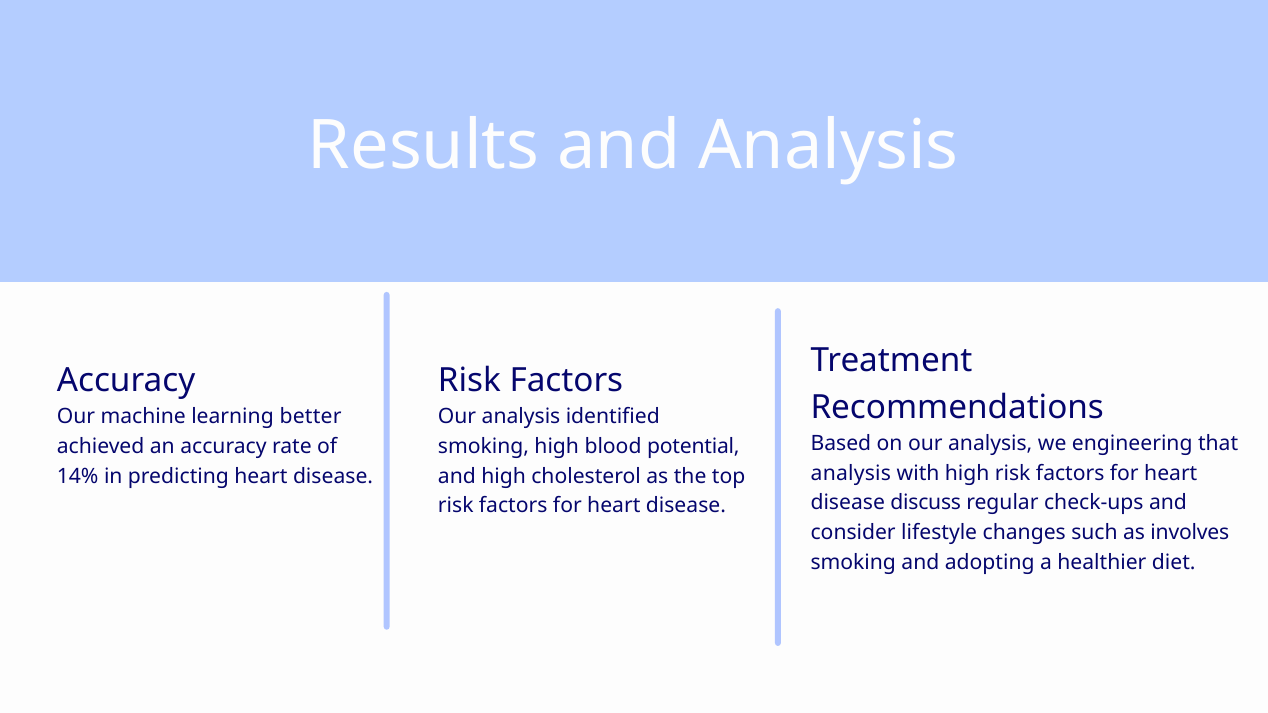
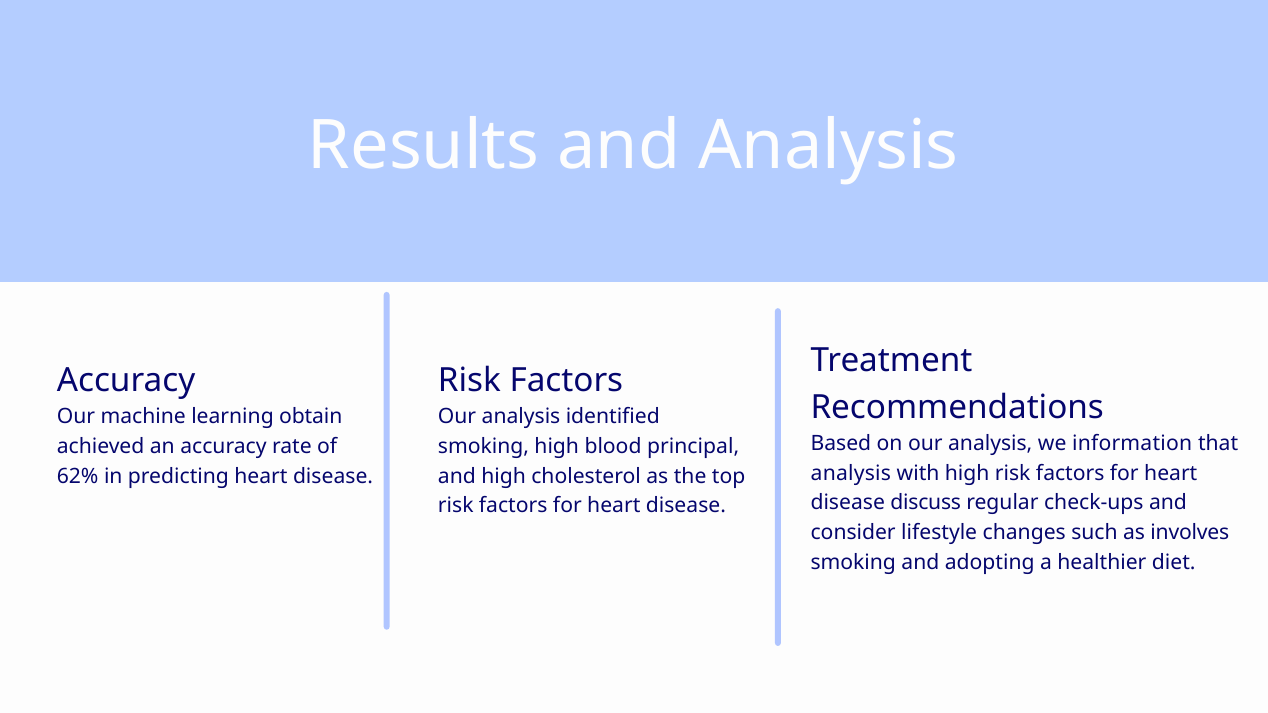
better: better -> obtain (311, 417)
engineering: engineering -> information (1132, 444)
potential: potential -> principal (693, 447)
14%: 14% -> 62% (78, 476)
